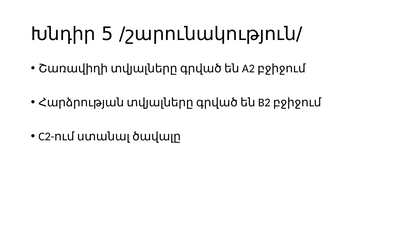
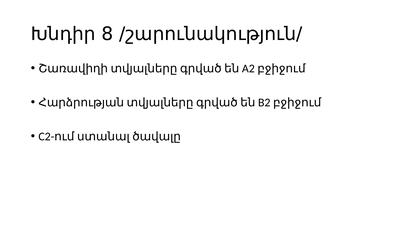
5: 5 -> 8 (107, 34)
